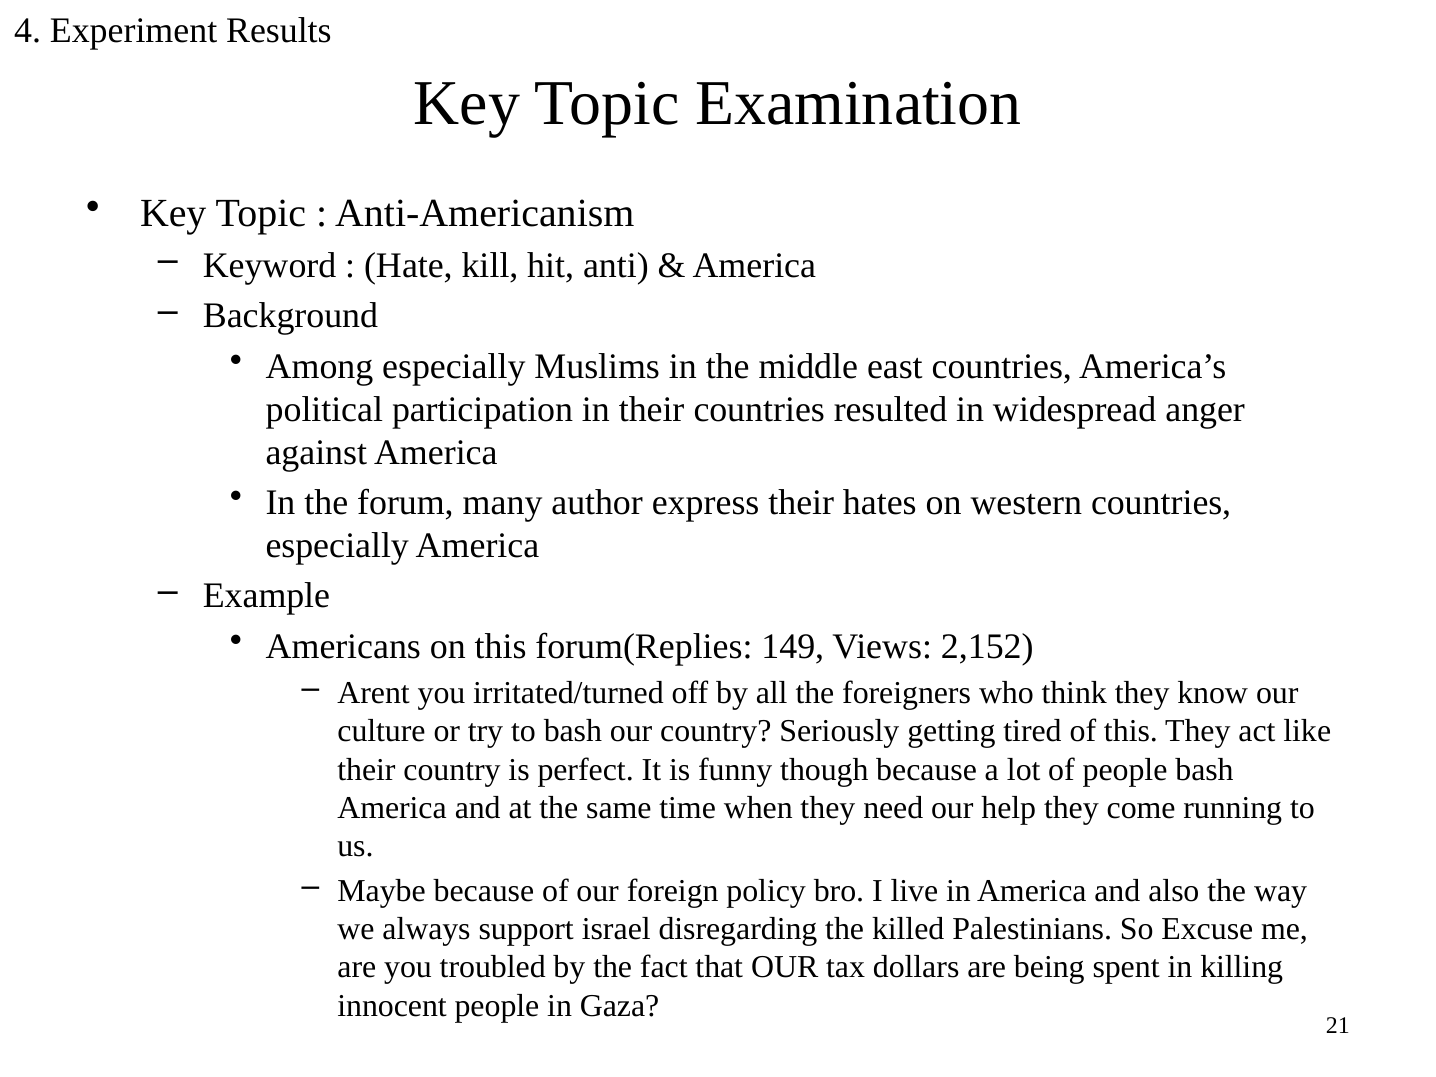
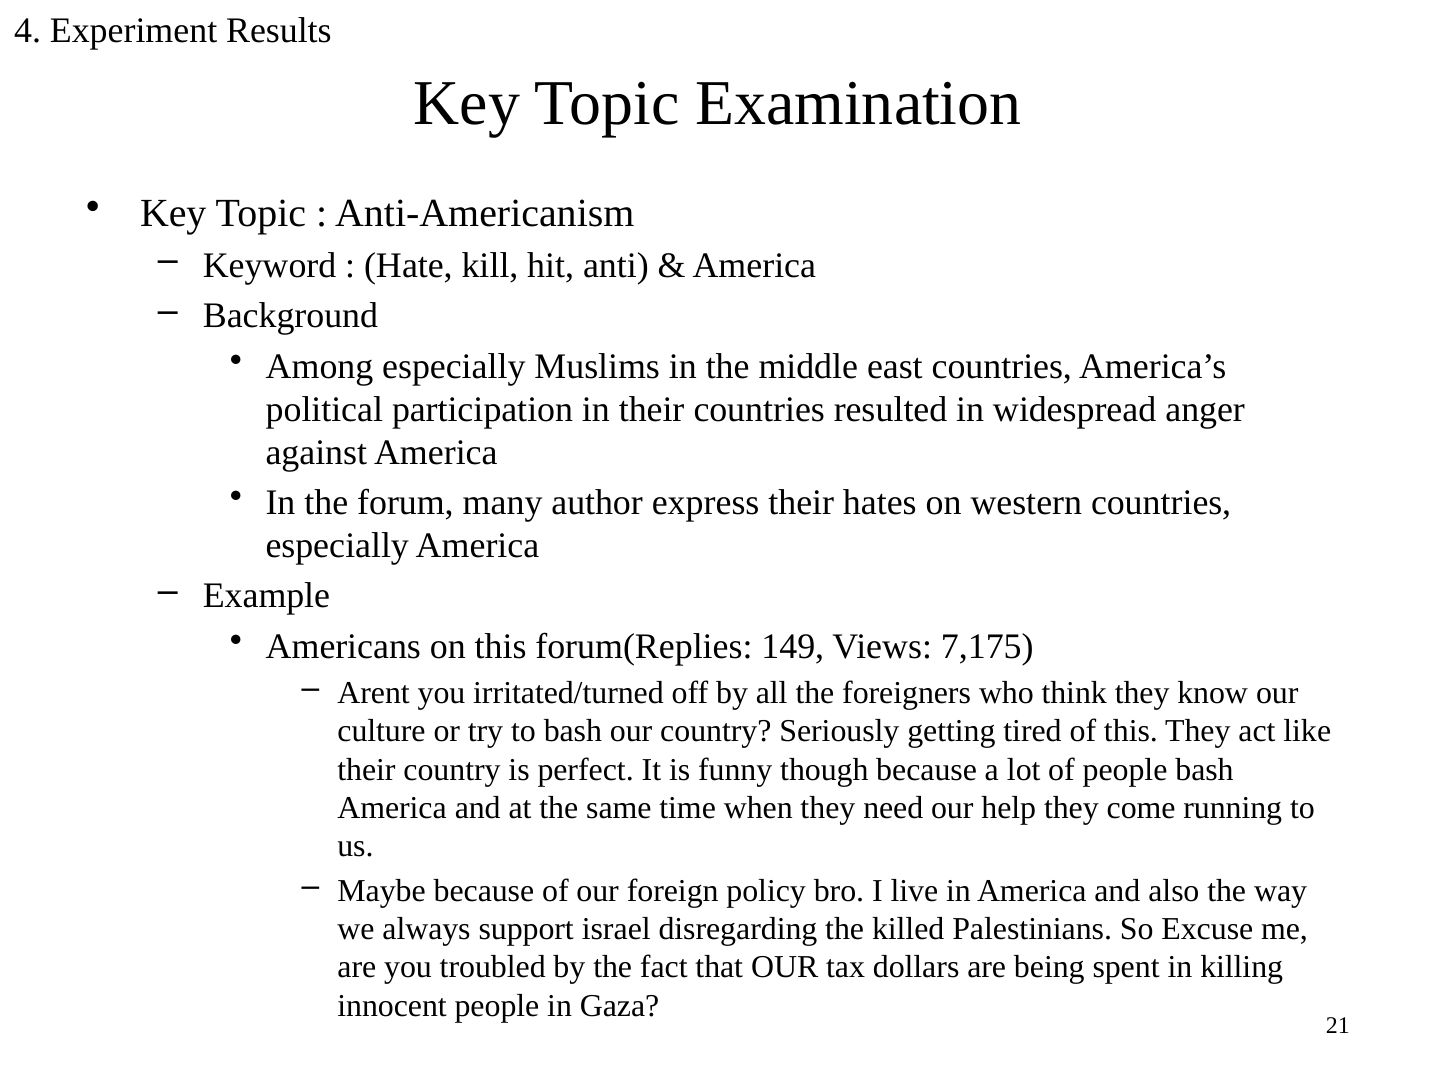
2,152: 2,152 -> 7,175 (987, 646)
